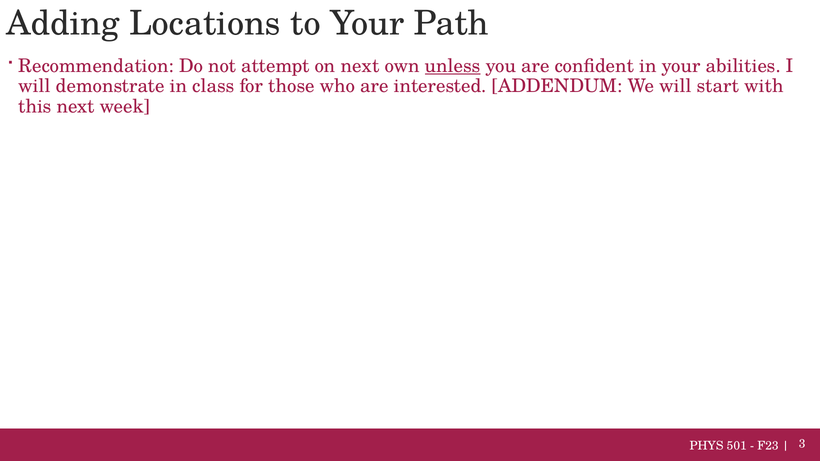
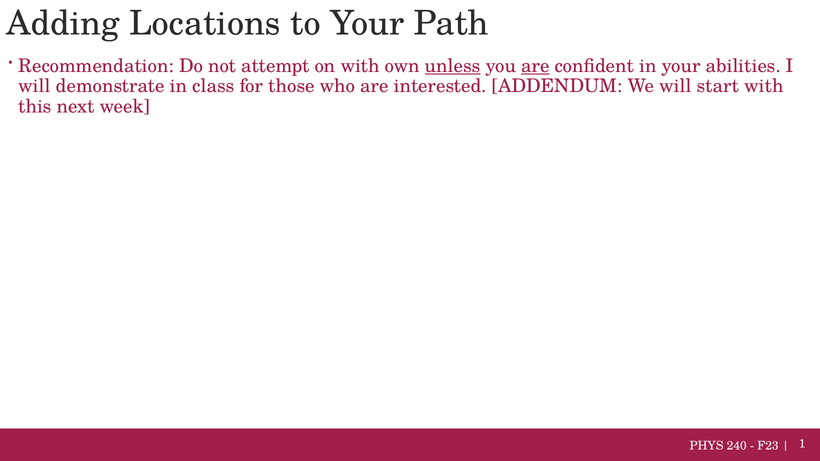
on next: next -> with (360, 66)
are underline: none -> present (535, 66)
501: 501 -> 240 (737, 446)
3: 3 -> 1 (802, 444)
